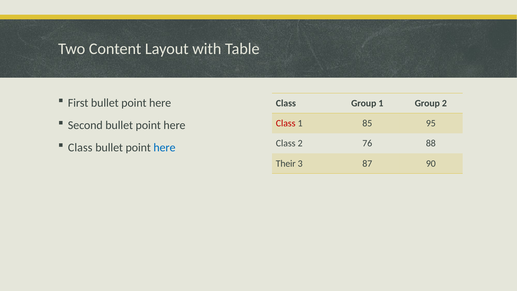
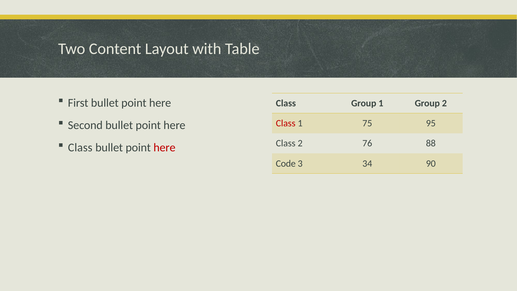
85: 85 -> 75 (367, 123)
here colour: blue -> red (164, 148)
Their: Their -> Code (286, 163)
87: 87 -> 34 (367, 163)
